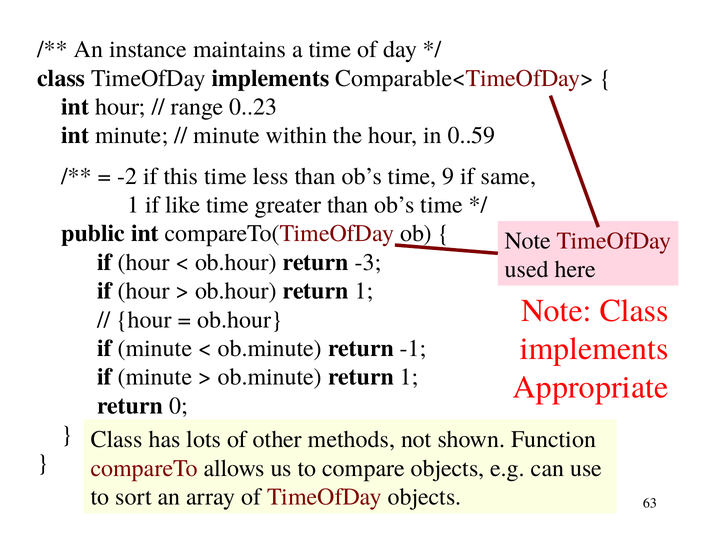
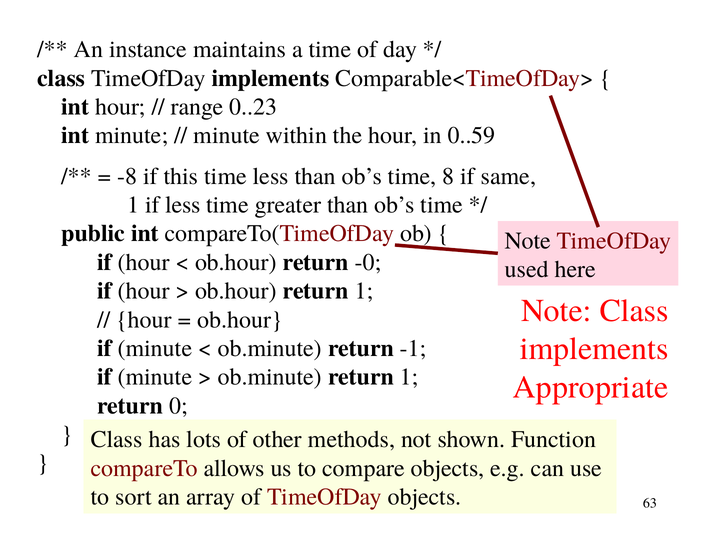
-2: -2 -> -8 (127, 176)
9: 9 -> 8 (448, 176)
if like: like -> less (183, 205)
-3: -3 -> -0 (368, 262)
